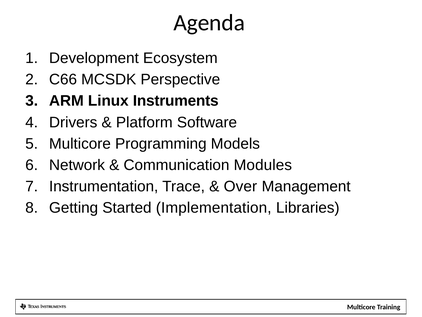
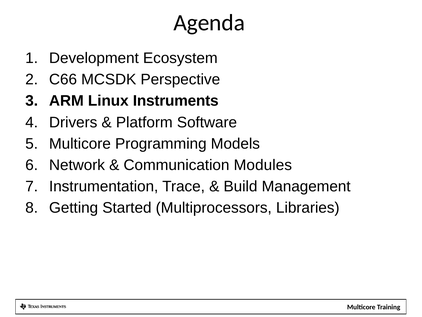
Over: Over -> Build (240, 186)
Implementation: Implementation -> Multiprocessors (214, 208)
